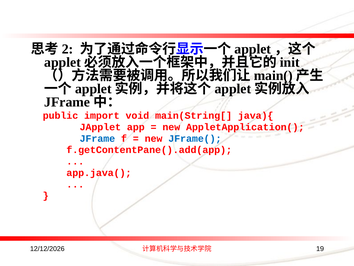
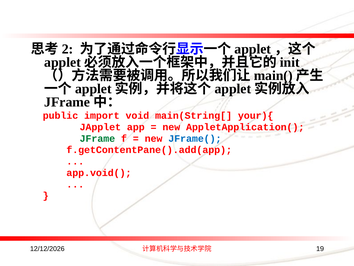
java){: java){ -> your){ (256, 115)
JFrame colour: blue -> green (97, 138)
app.java(: app.java( -> app.void( (99, 173)
